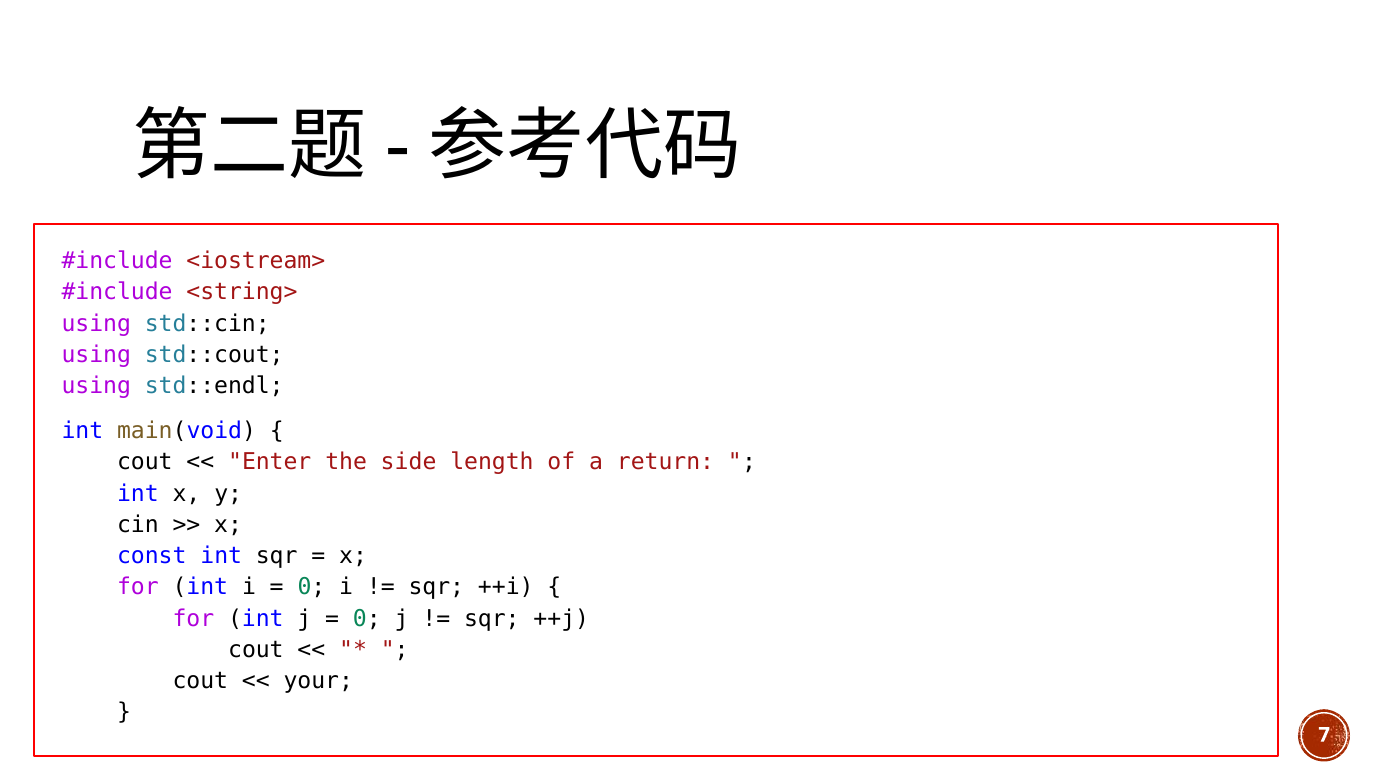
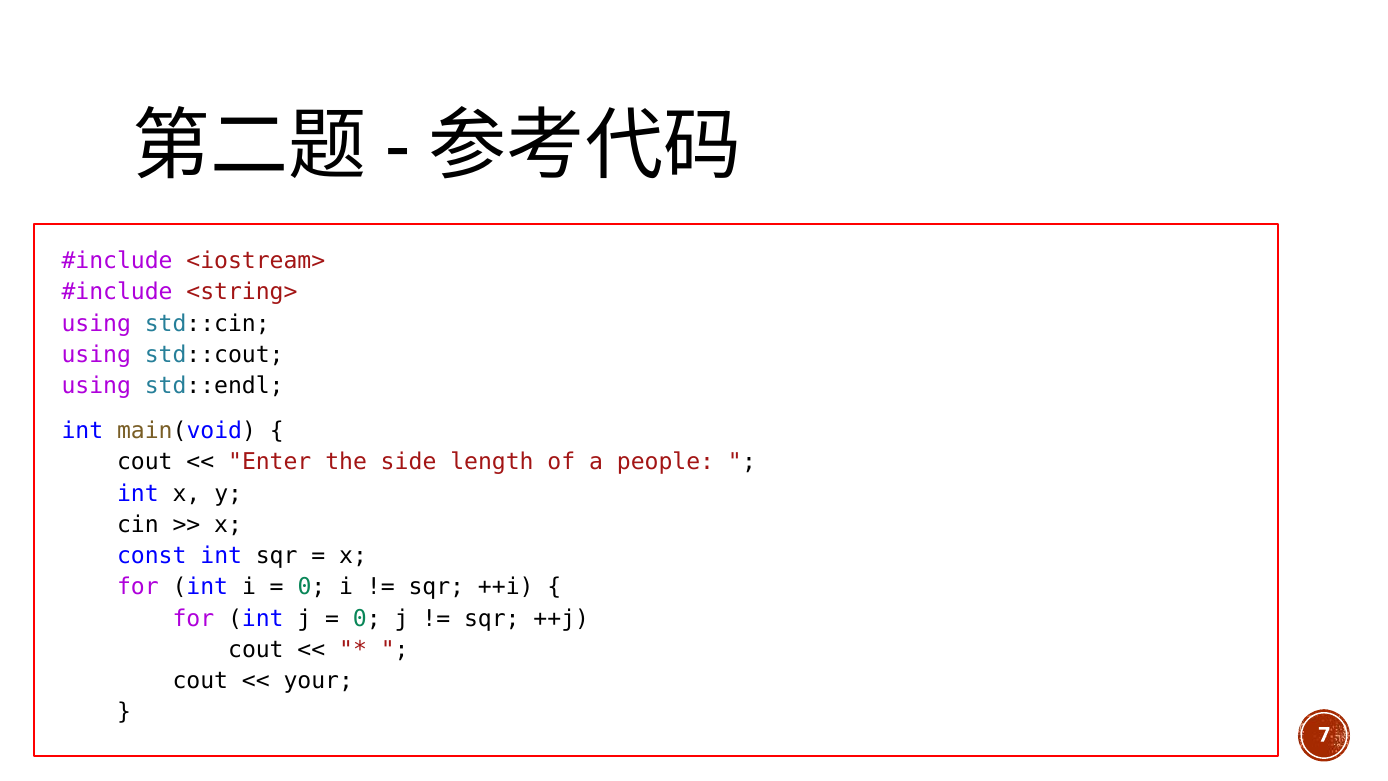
return: return -> people (666, 462)
